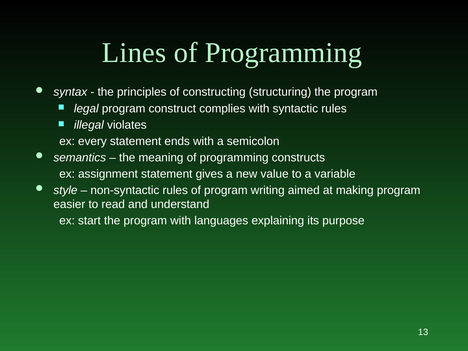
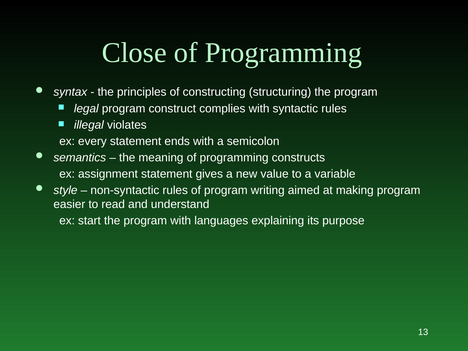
Lines: Lines -> Close (134, 53)
